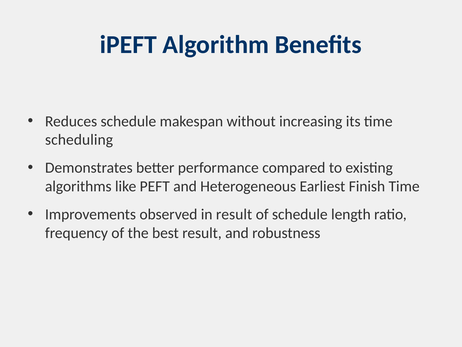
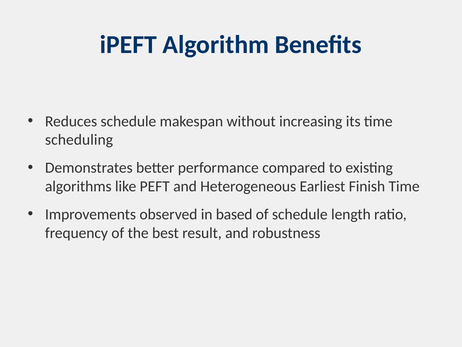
in result: result -> based (234, 214)
